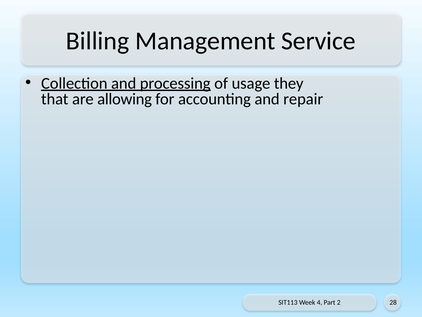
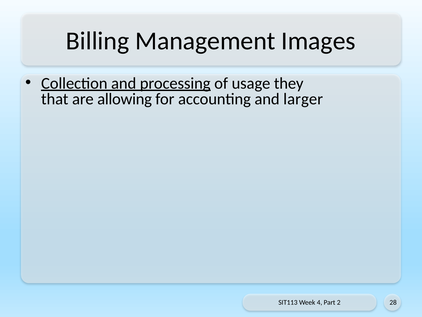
Service: Service -> Images (318, 41)
repair: repair -> larger (303, 99)
